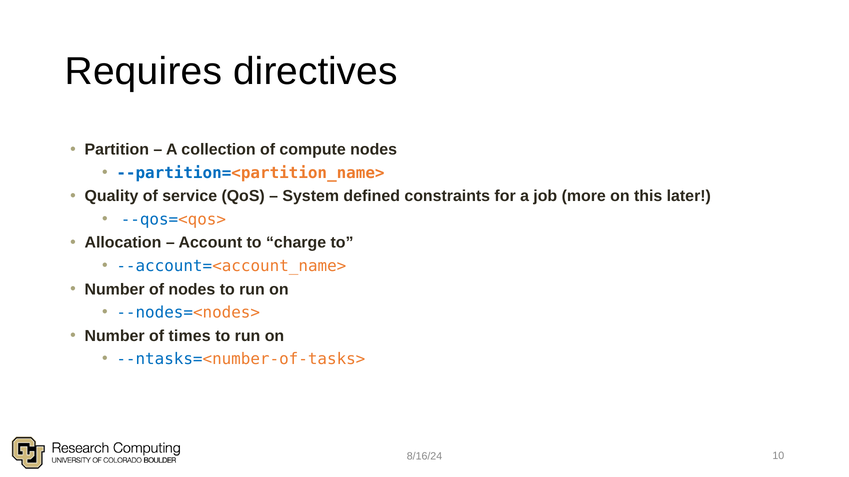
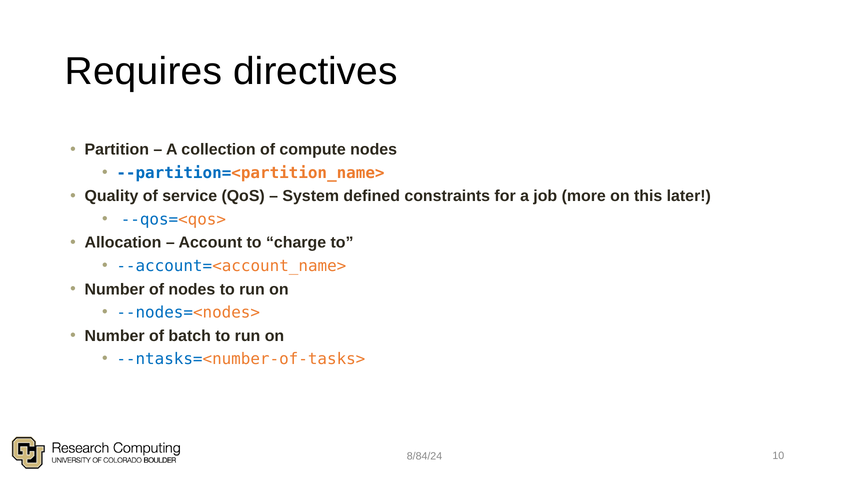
times: times -> batch (190, 336)
8/16/24: 8/16/24 -> 8/84/24 (424, 457)
